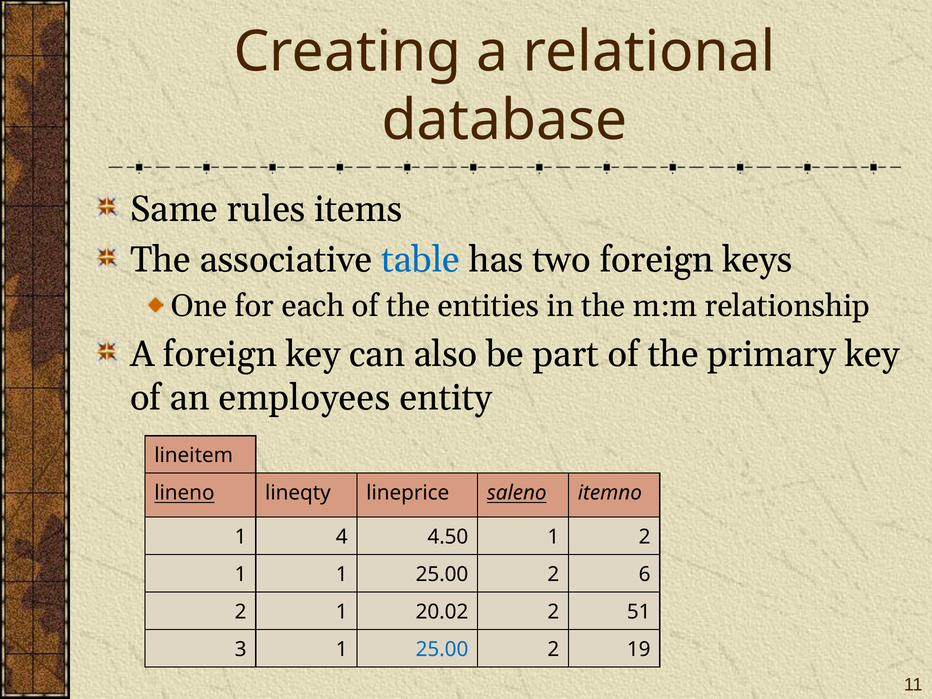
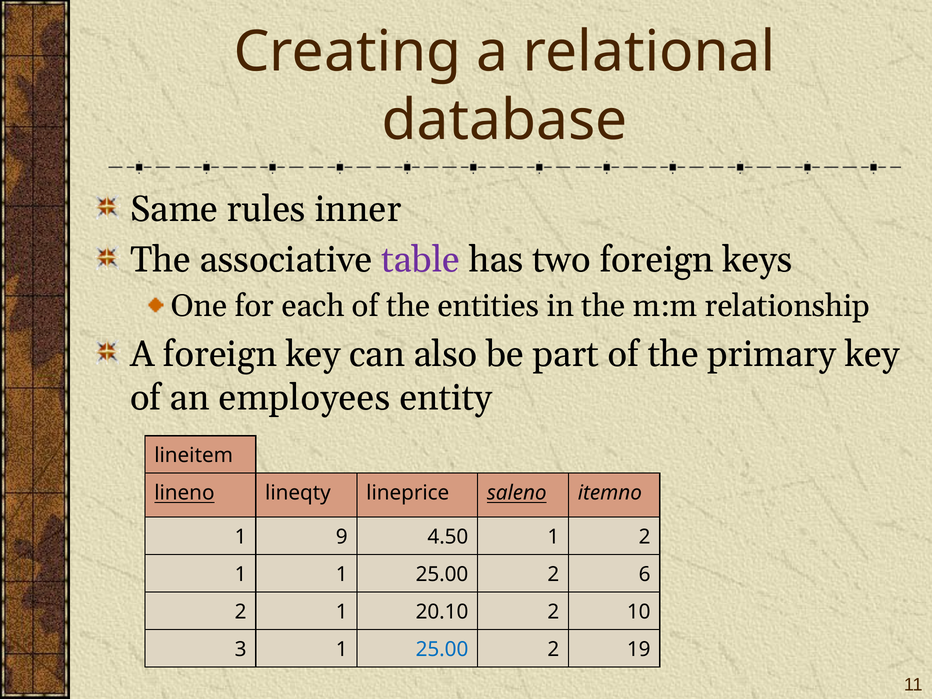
items: items -> inner (358, 209)
table colour: blue -> purple (420, 260)
4: 4 -> 9 (342, 537)
20.02: 20.02 -> 20.10 (442, 612)
51: 51 -> 10 (639, 612)
